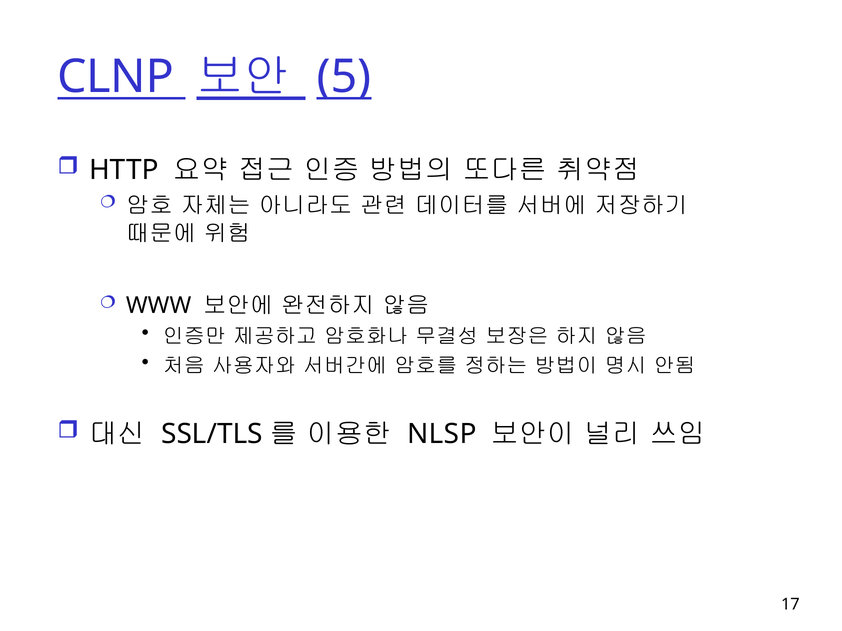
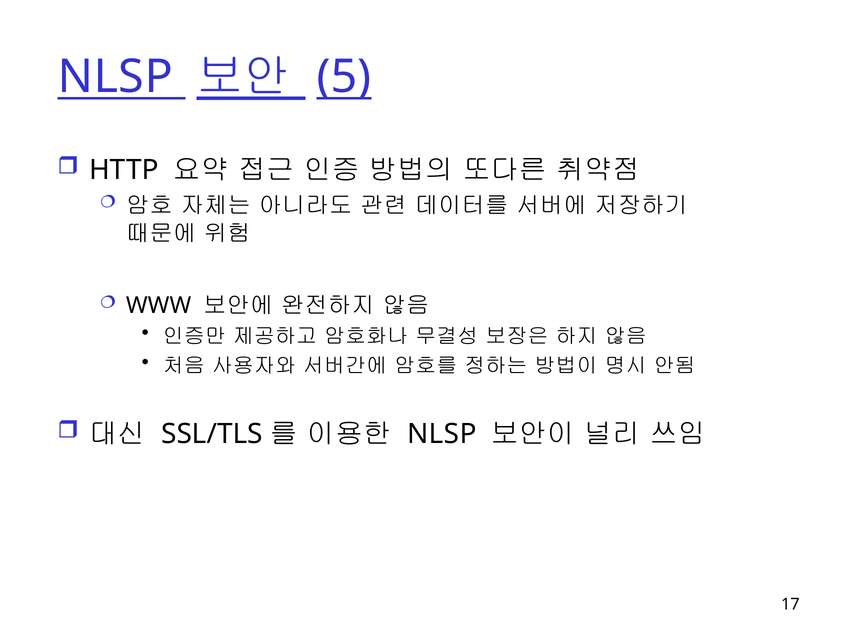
CLNP: CLNP -> NLSP (115, 77)
